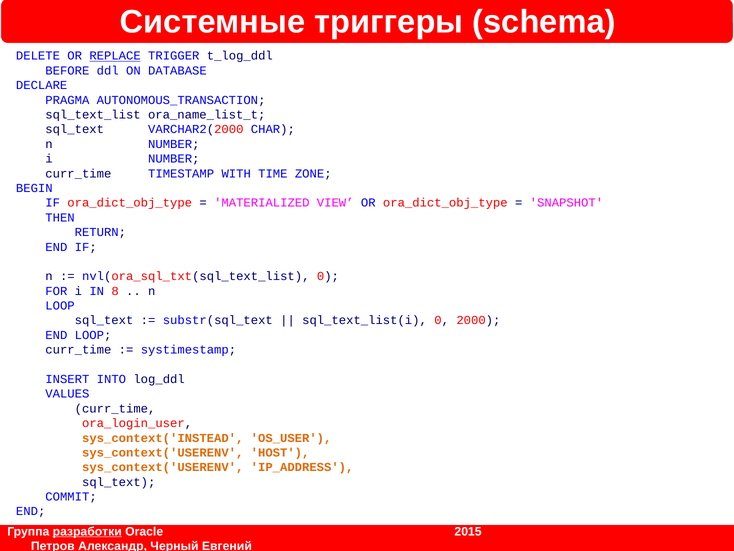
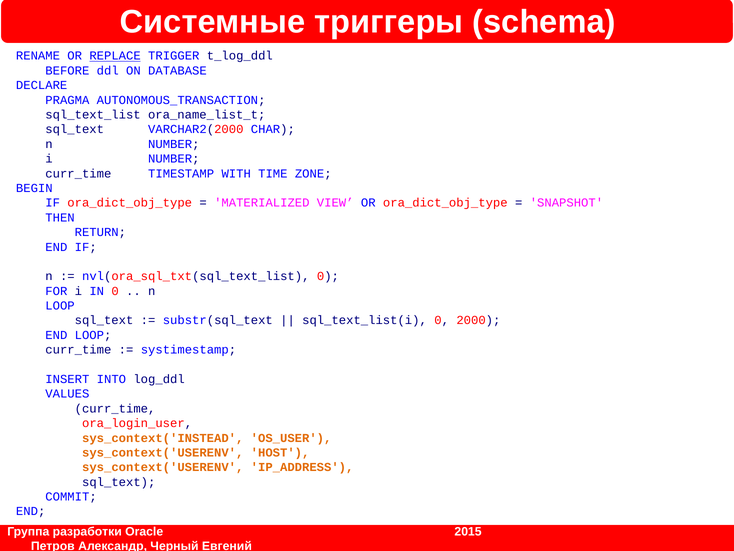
DELETE: DELETE -> RENAME (38, 56)
IN 8: 8 -> 0 (115, 291)
разработки underline: present -> none (87, 531)
